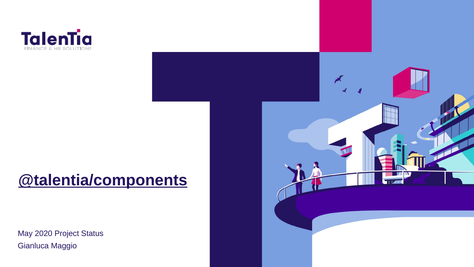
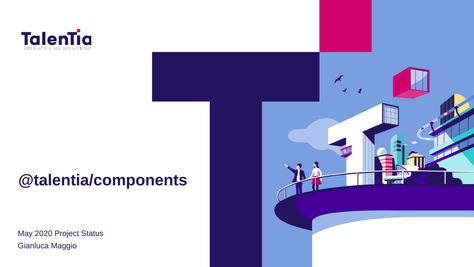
@talentia/components underline: present -> none (103, 180)
